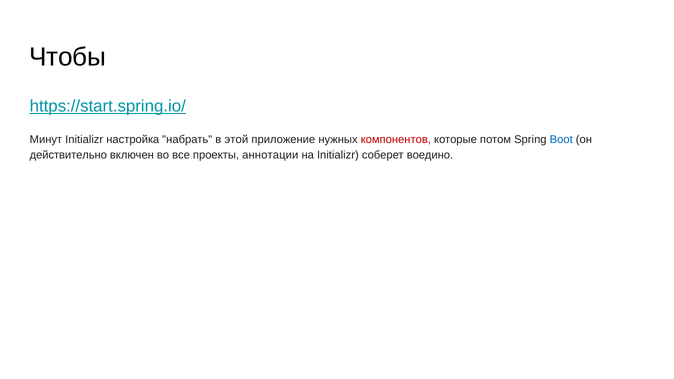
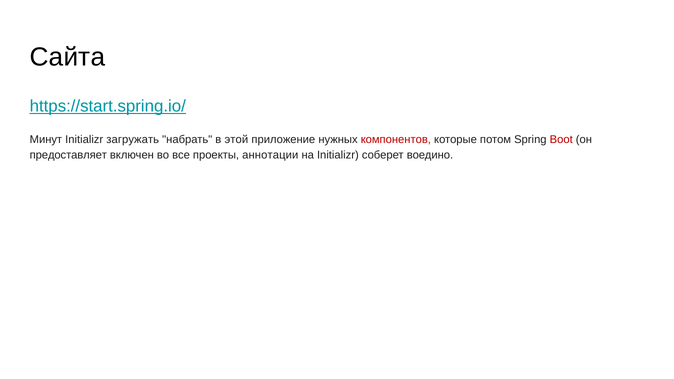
Чтобы: Чтобы -> Сайта (67, 57)
настройка: настройка -> загружать (133, 139)
Boot colour: blue -> red (561, 139)
действительно: действительно -> предоставляет (68, 155)
